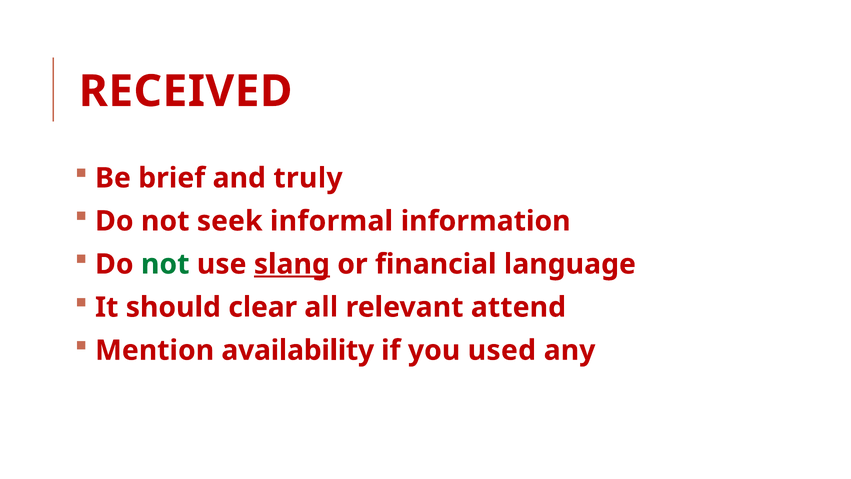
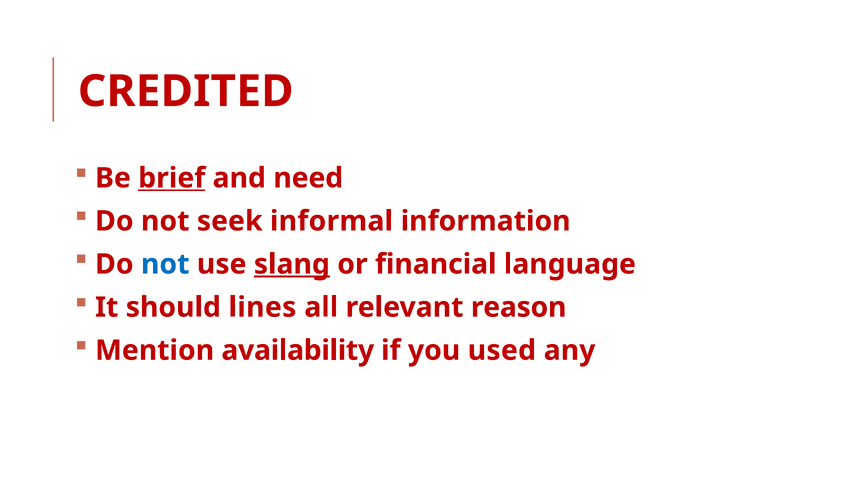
RECEIVED: RECEIVED -> CREDITED (186, 91)
brief underline: none -> present (172, 178)
truly: truly -> need (308, 178)
not colour: green -> blue (165, 264)
clear: clear -> lines (262, 307)
attend: attend -> reason (519, 307)
